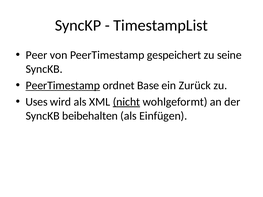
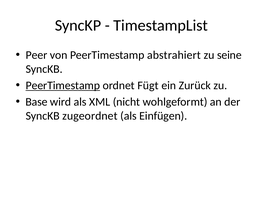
gespeichert: gespeichert -> abstrahiert (174, 55)
Base: Base -> Fügt (148, 86)
Uses: Uses -> Base (37, 102)
nicht underline: present -> none (126, 102)
beibehalten: beibehalten -> zugeordnet (90, 116)
